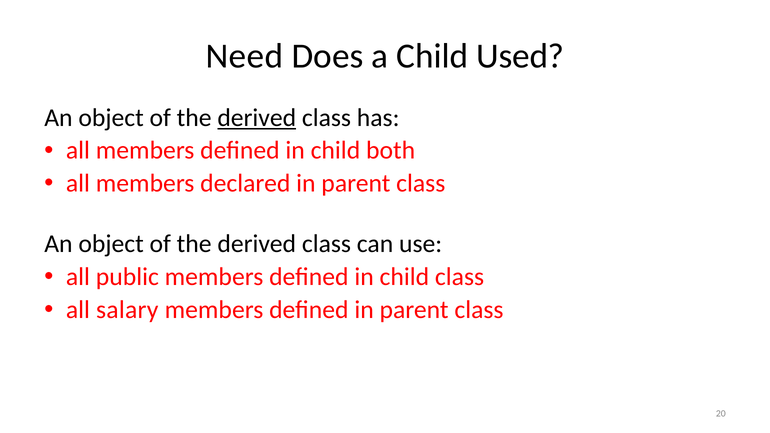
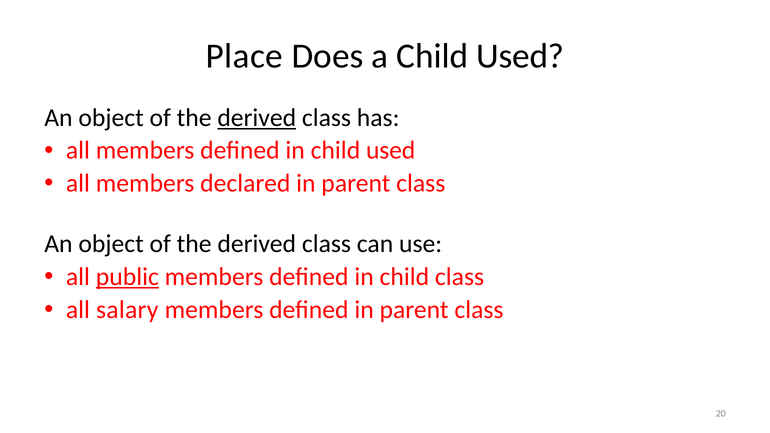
Need: Need -> Place (244, 56)
in child both: both -> used (391, 151)
public underline: none -> present (127, 277)
